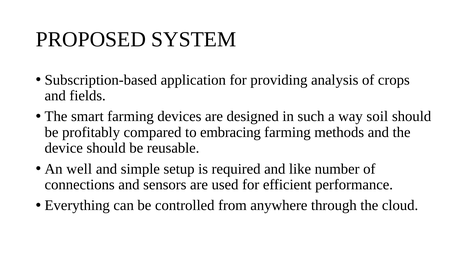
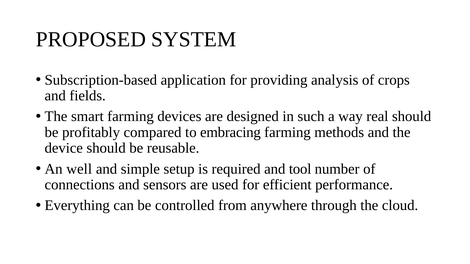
soil: soil -> real (377, 117)
like: like -> tool (300, 169)
